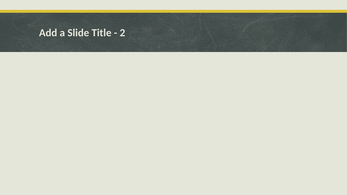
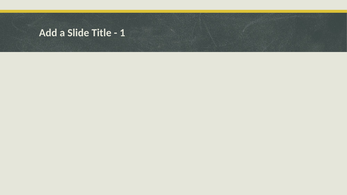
2: 2 -> 1 (122, 33)
